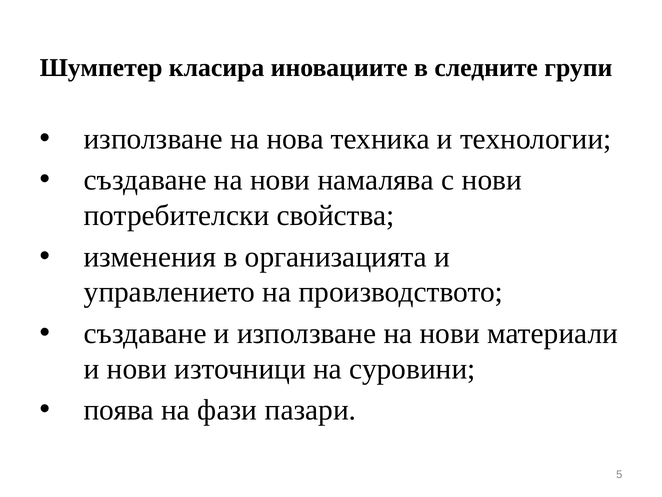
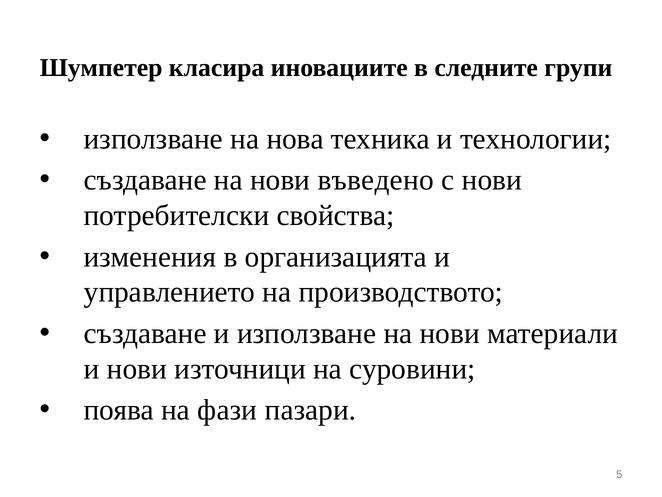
намалява: намалява -> въведено (376, 180)
